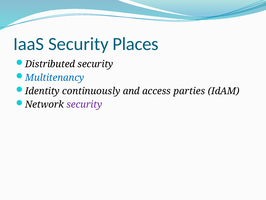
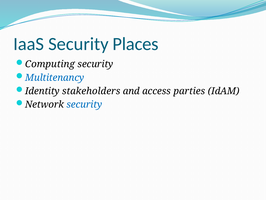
Distributed: Distributed -> Computing (50, 64)
continuously: continuously -> stakeholders (91, 91)
security colour: purple -> blue (84, 104)
